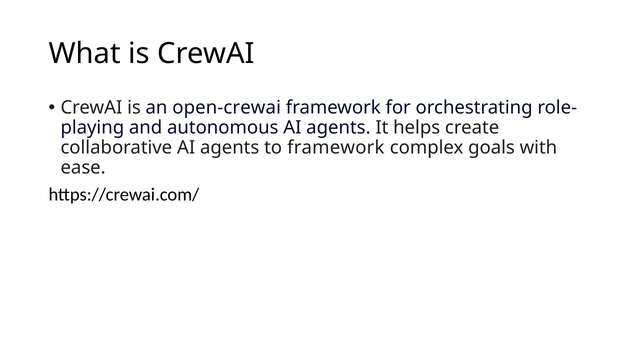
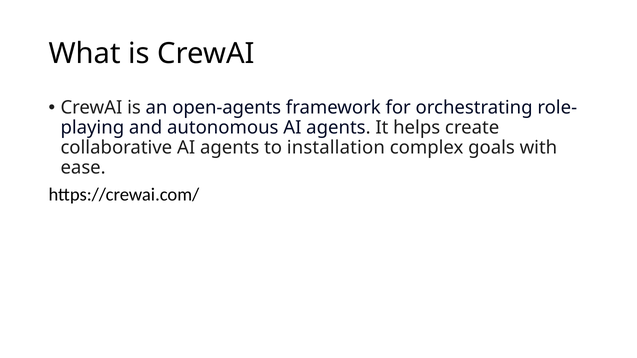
open-crewai: open-crewai -> open-agents (227, 108)
to framework: framework -> installation (336, 148)
